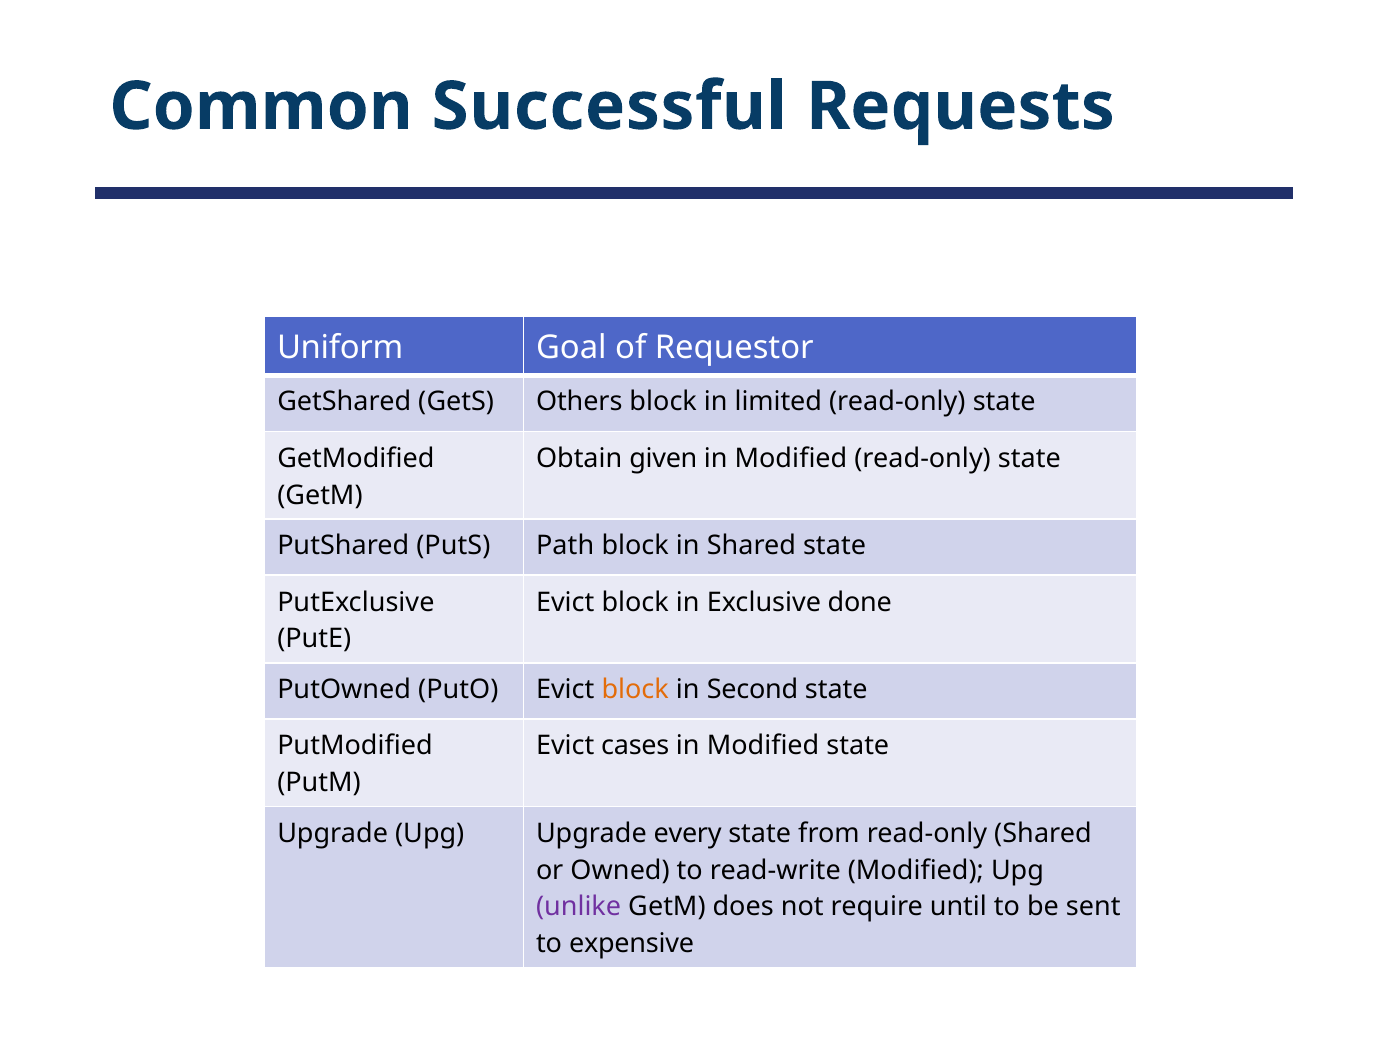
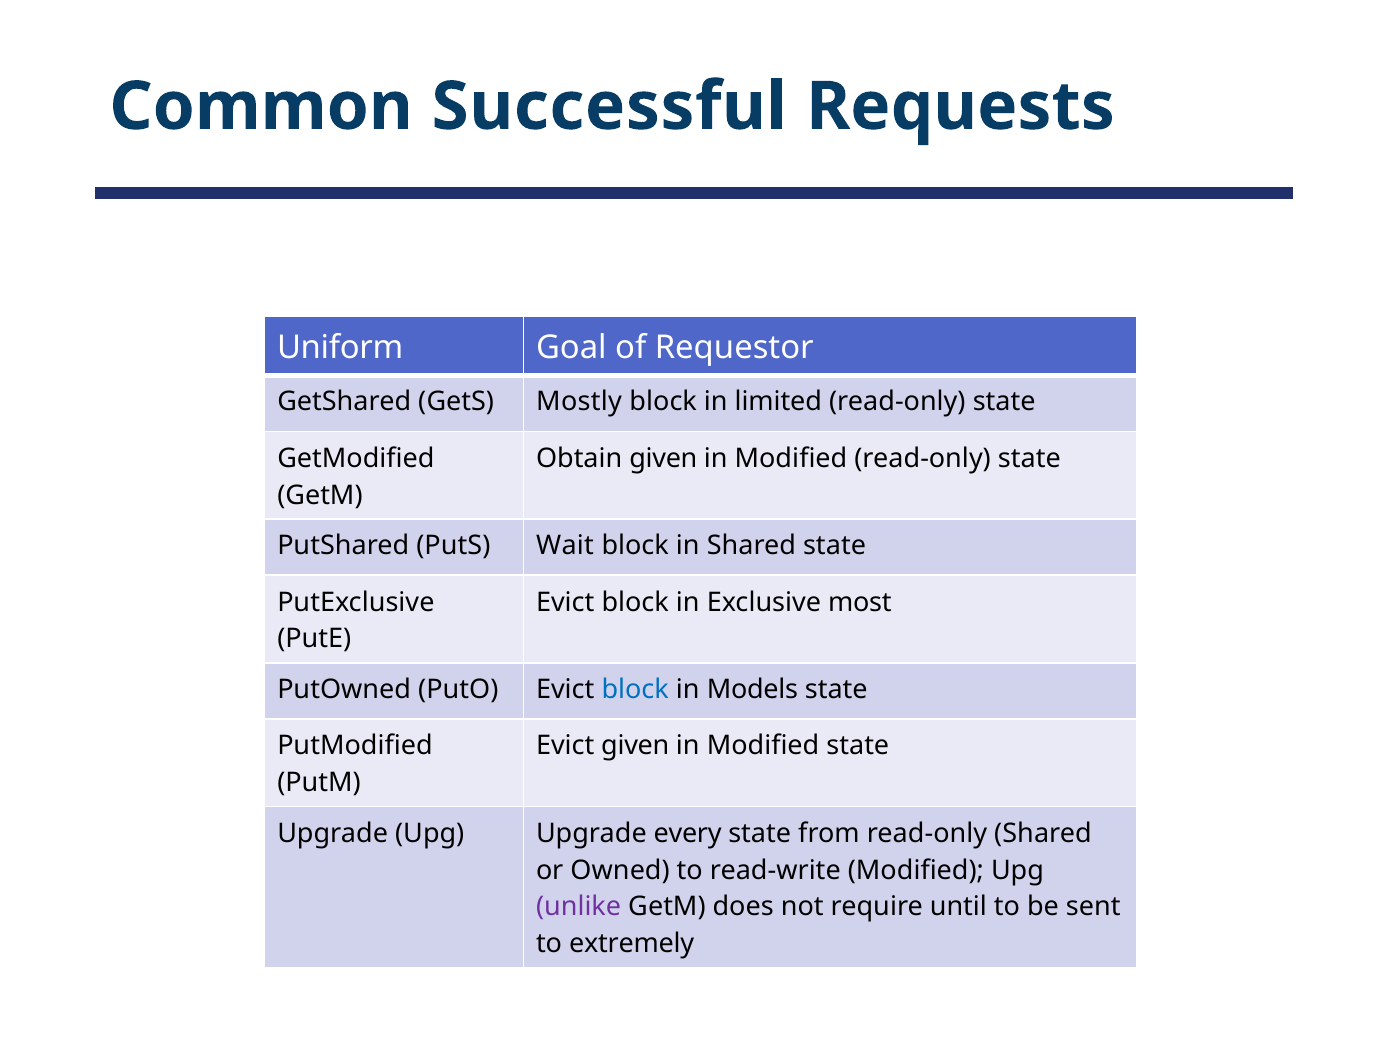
Others: Others -> Mostly (579, 402)
Path: Path -> Wait (565, 546)
done: done -> most (860, 603)
block colour: orange -> blue (635, 690)
Second: Second -> Models (752, 690)
Evict cases: cases -> given (635, 746)
expensive: expensive -> extremely (632, 944)
